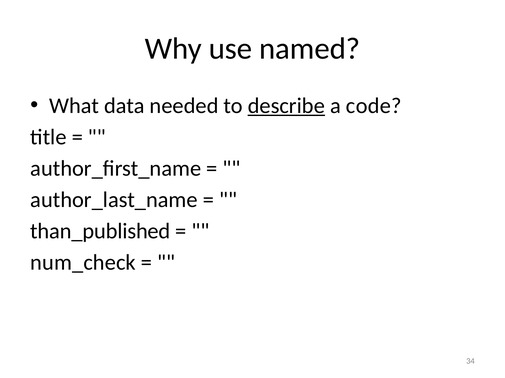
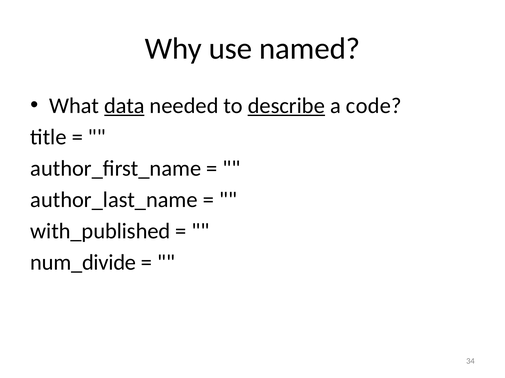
data underline: none -> present (124, 106)
than_published: than_published -> with_published (100, 232)
num_check: num_check -> num_divide (83, 263)
